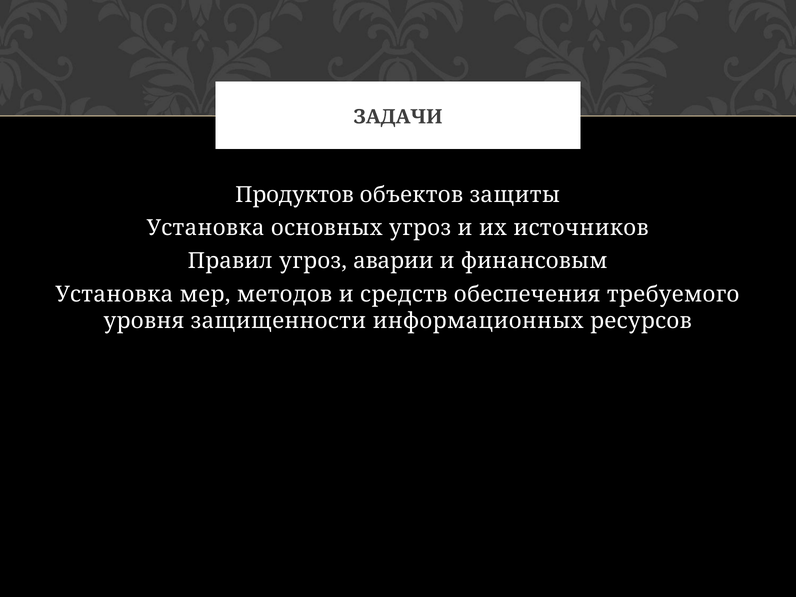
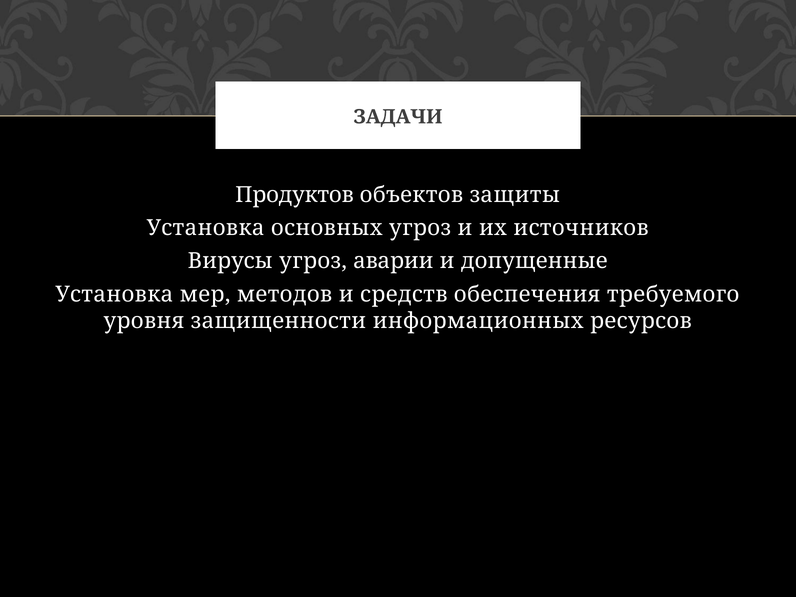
Правил: Правил -> Вирусы (230, 261)
финансовым: финансовым -> допущенные (534, 261)
